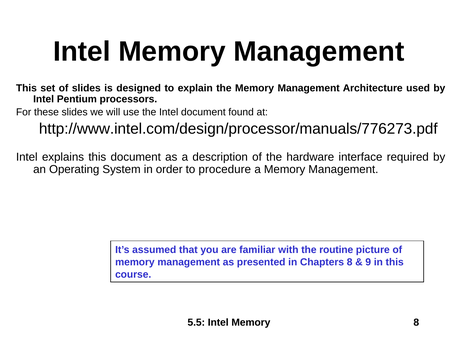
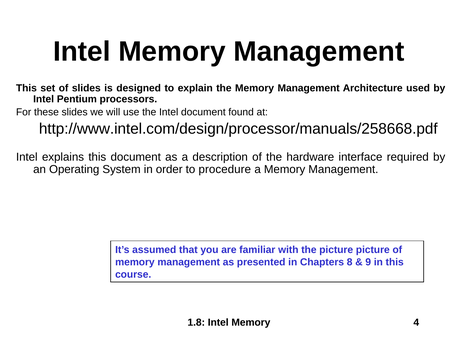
http://www.intel.com/design/processor/manuals/776273.pdf: http://www.intel.com/design/processor/manuals/776273.pdf -> http://www.intel.com/design/processor/manuals/258668.pdf (238, 129)
the routine: routine -> picture (336, 250)
5.5: 5.5 -> 1.8 (196, 322)
Memory 8: 8 -> 4 (416, 322)
